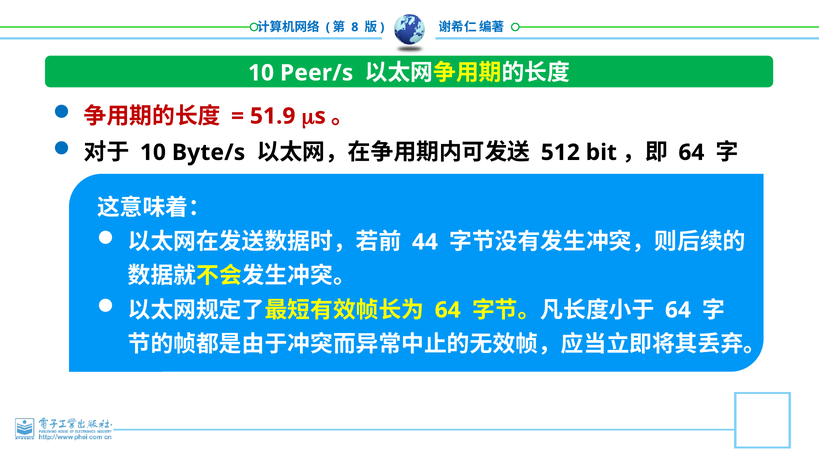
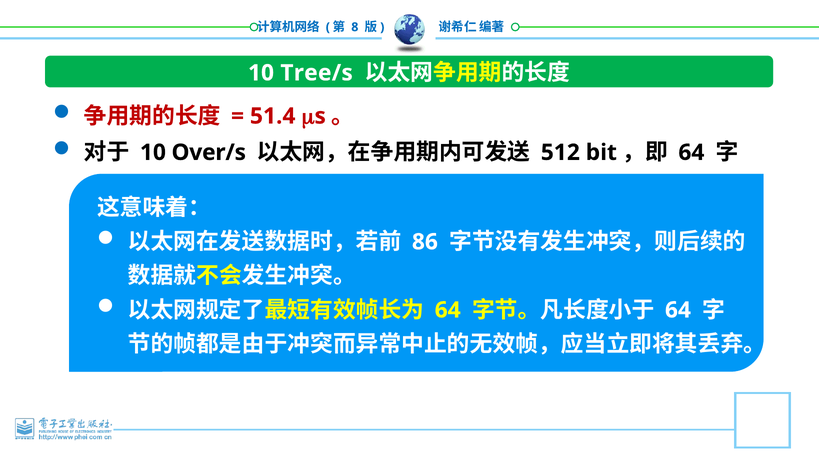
Peer/s: Peer/s -> Tree/s (317, 73)
51.9: 51.9 -> 51.4 (273, 116)
Byte/s: Byte/s -> Over/s (209, 153)
44: 44 -> 86 (425, 242)
